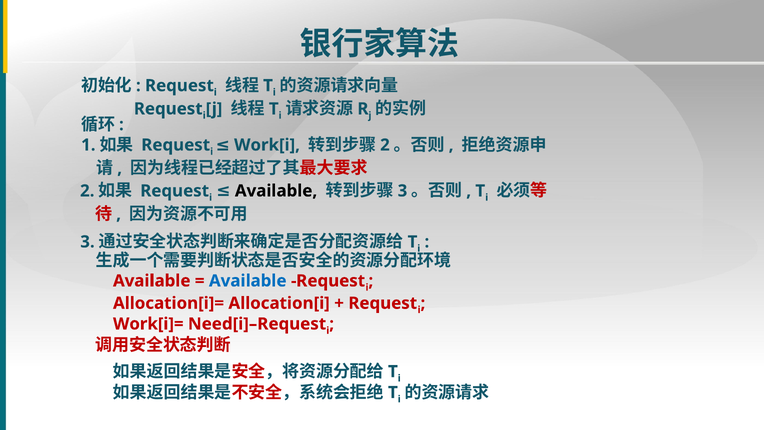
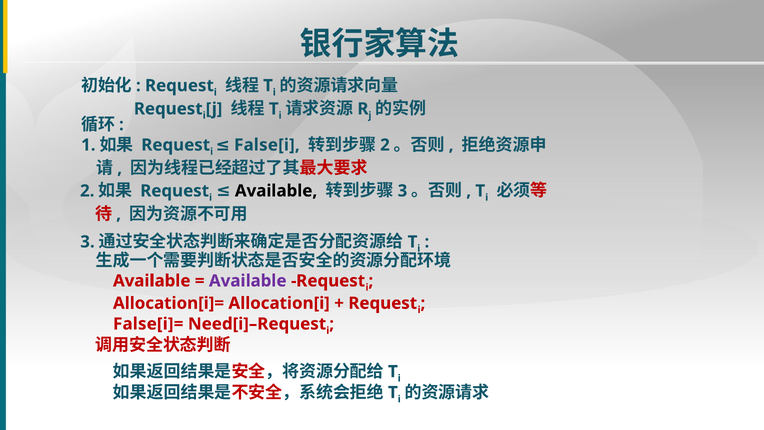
Work[i: Work[i -> False[i (267, 145)
Available colour: blue -> purple (248, 281)
Work[i]=: Work[i]= -> False[i]= (148, 324)
